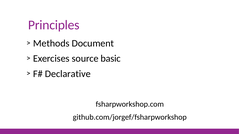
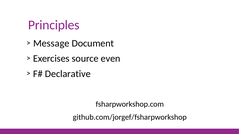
Methods: Methods -> Message (51, 43)
basic: basic -> even (111, 59)
